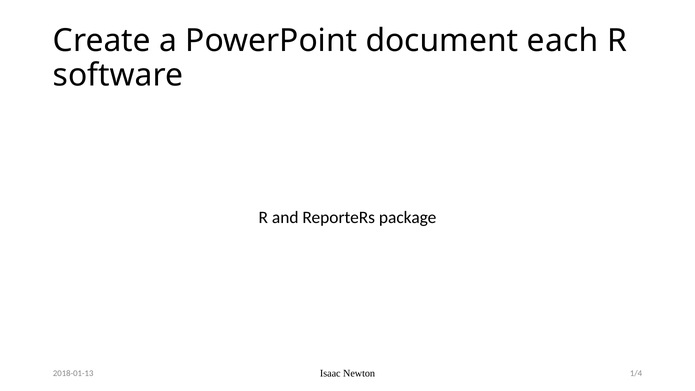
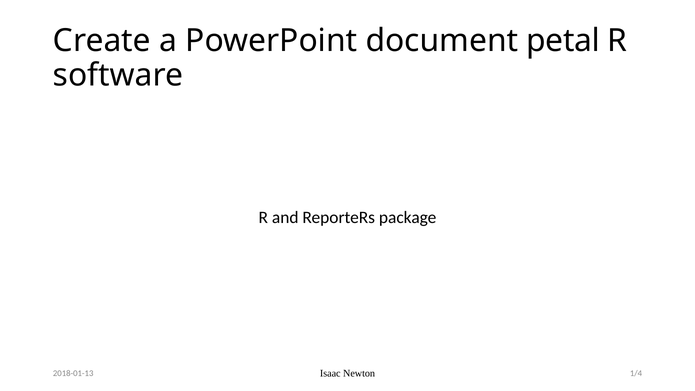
each: each -> petal (563, 41)
